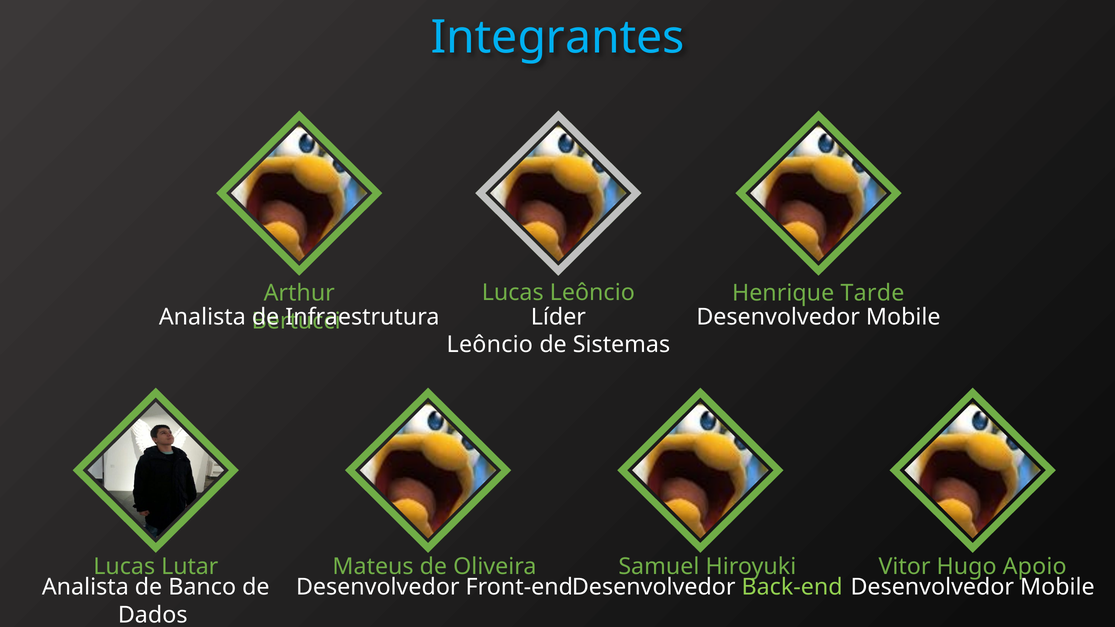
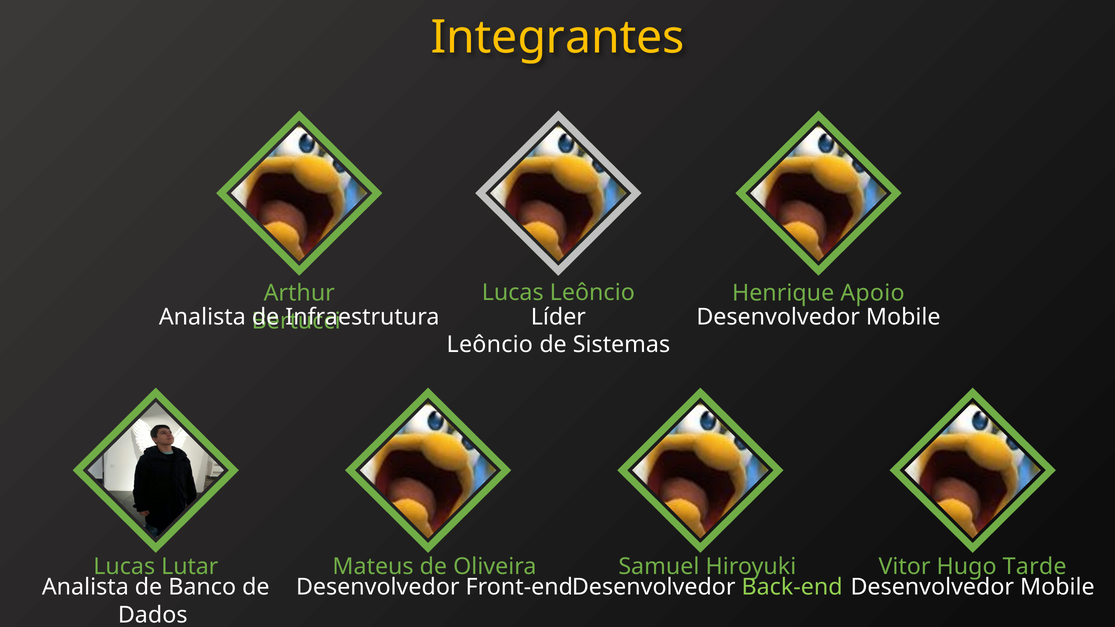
Integrantes colour: light blue -> yellow (558, 38)
Tarde: Tarde -> Apoio (872, 293)
Apoio: Apoio -> Tarde (1035, 567)
